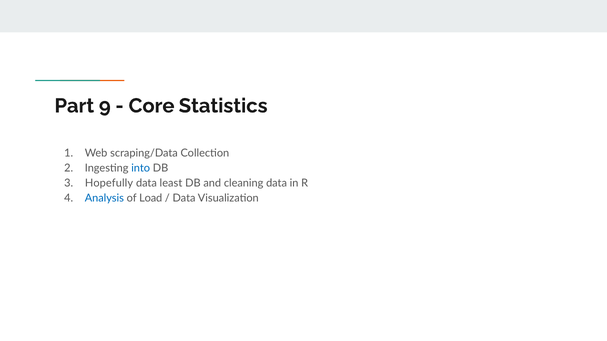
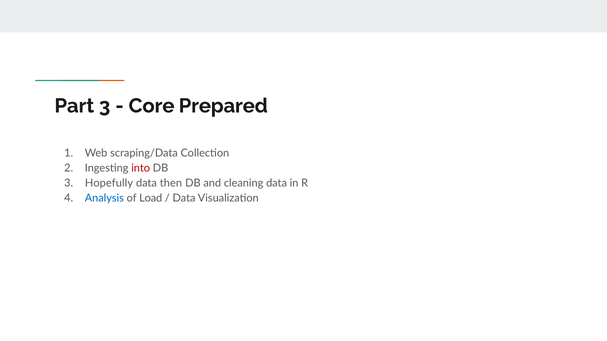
Part 9: 9 -> 3 (105, 106)
Statistics: Statistics -> Prepared (223, 106)
into colour: blue -> red (141, 168)
least: least -> then (171, 183)
